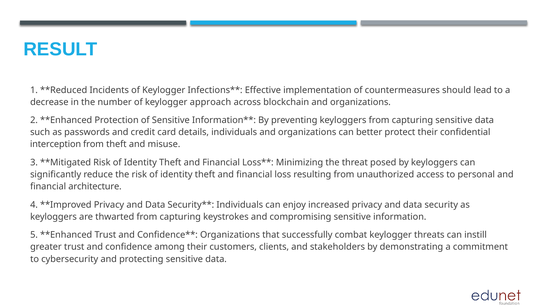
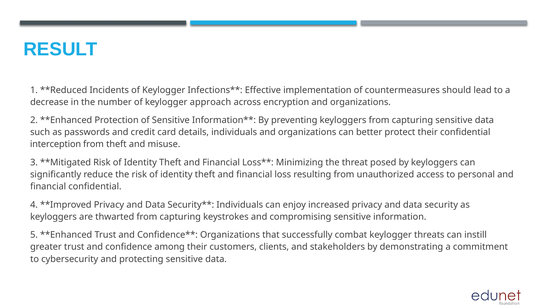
blockchain: blockchain -> encryption (286, 102)
financial architecture: architecture -> confidential (95, 186)
